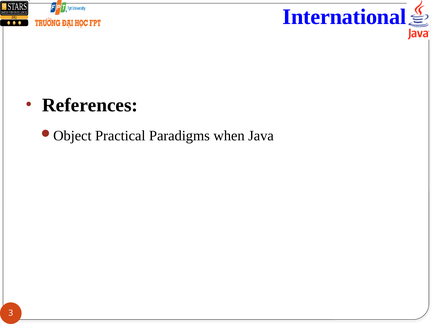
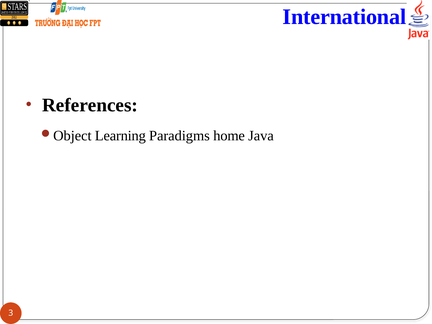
Practical: Practical -> Learning (120, 136)
when: when -> home (229, 136)
